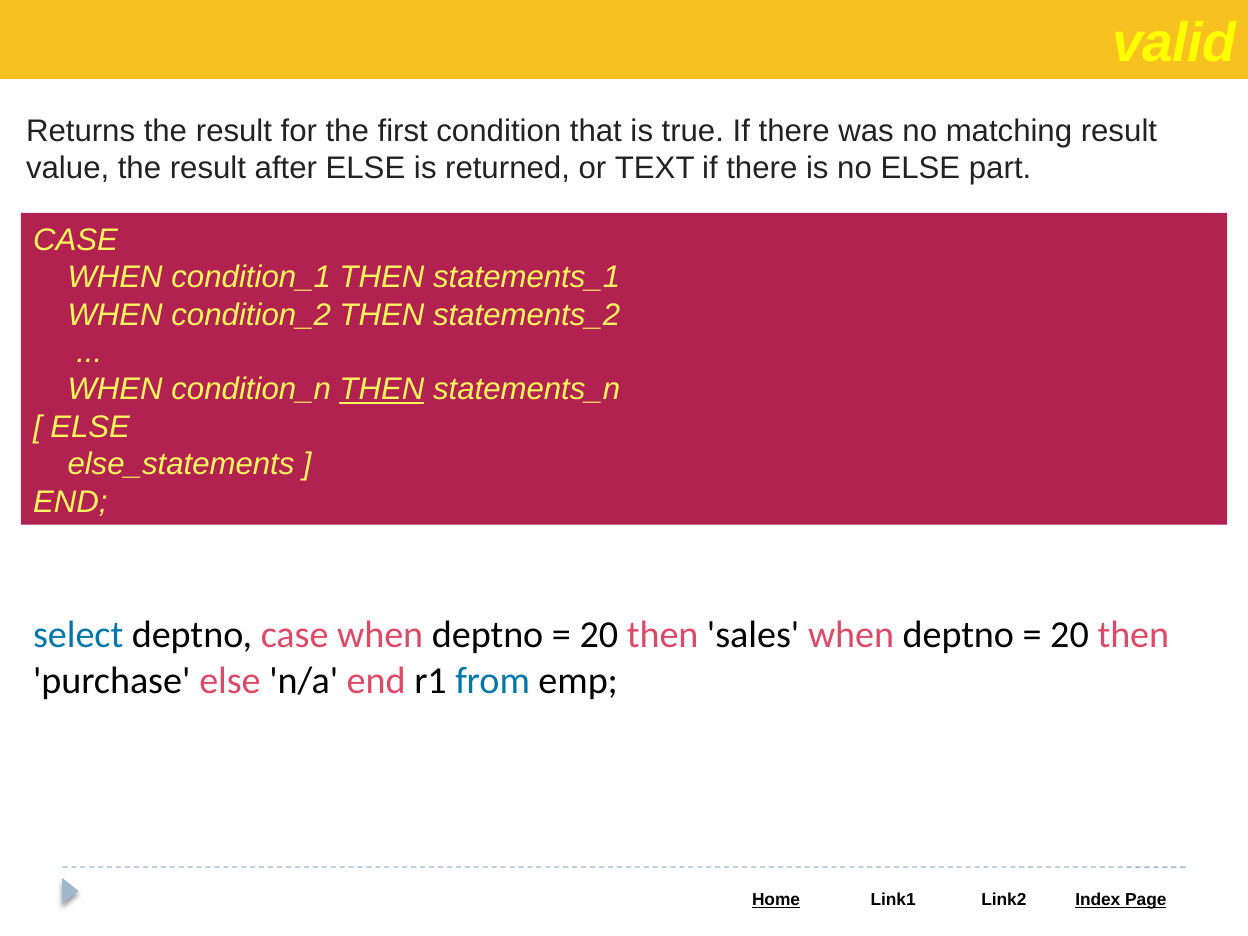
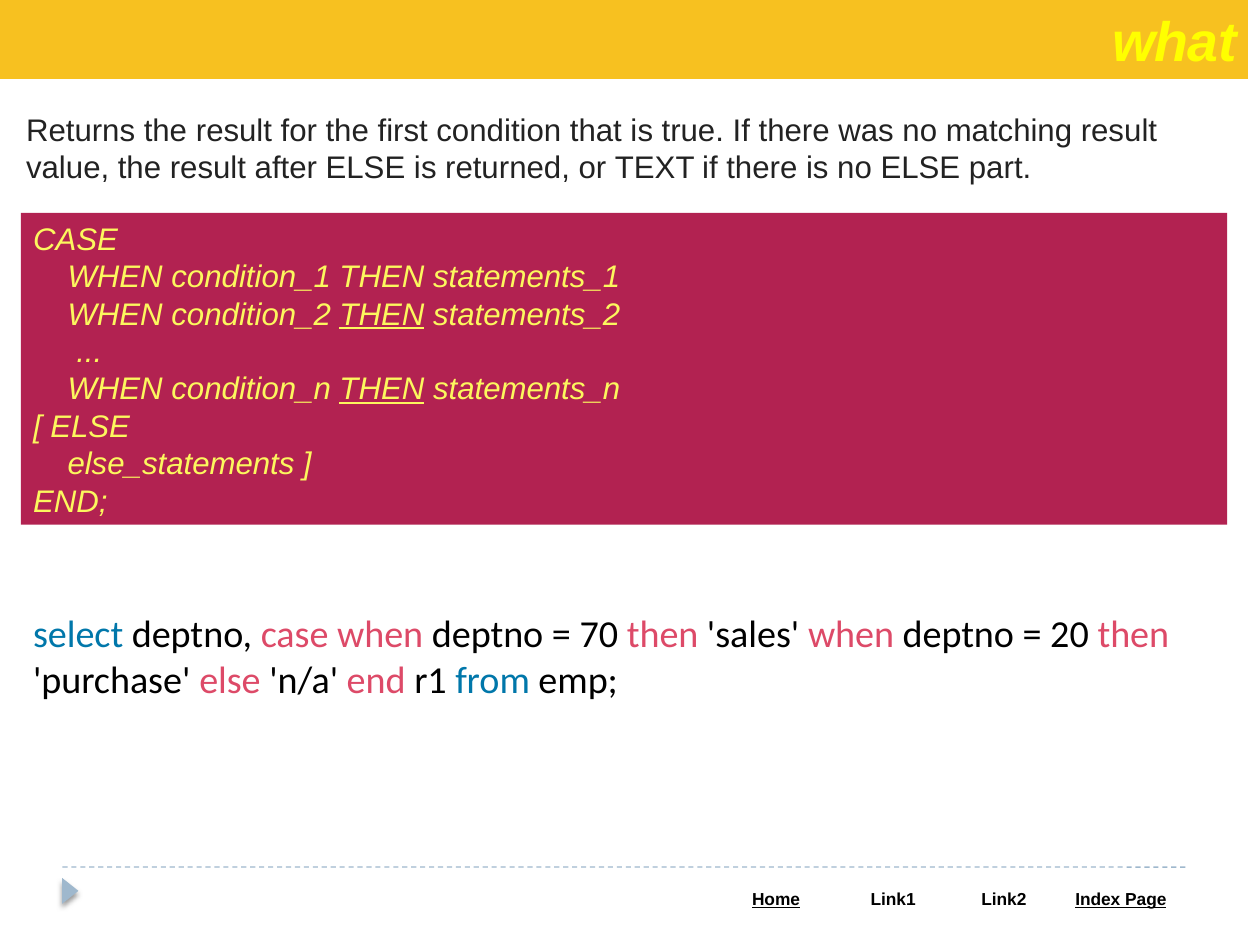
valid: valid -> what (1174, 43)
THEN underline: none -> present (382, 315)
20: 20 -> 70 (599, 635)
